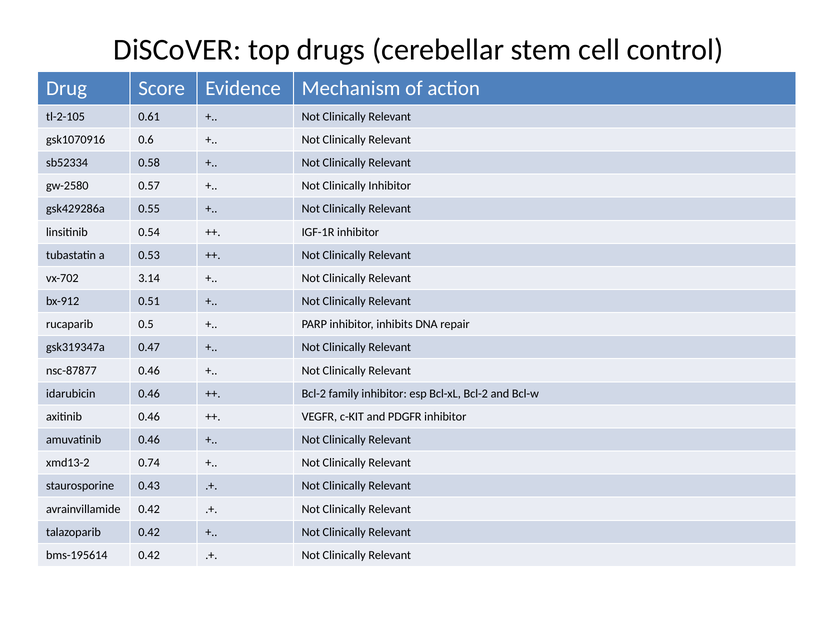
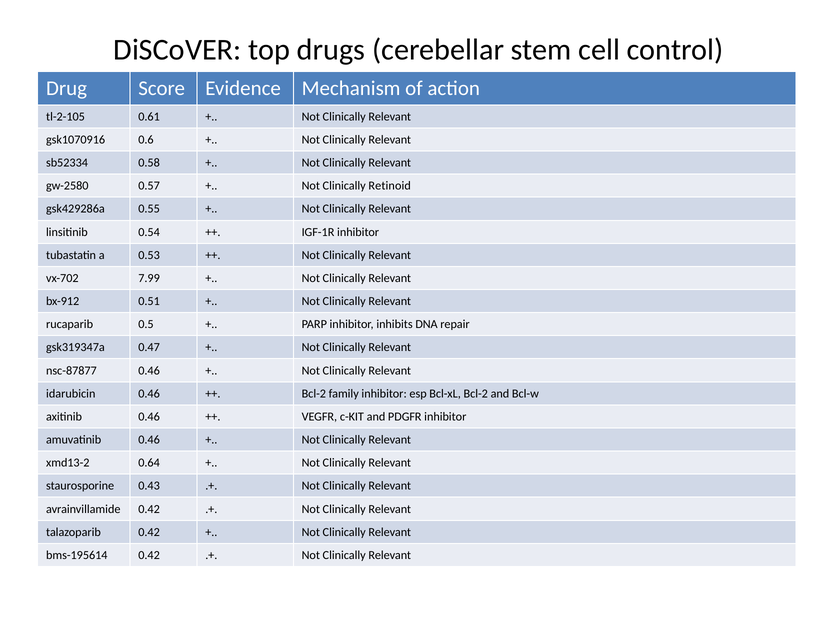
Clinically Inhibitor: Inhibitor -> Retinoid (390, 186)
3.14: 3.14 -> 7.99 (149, 278)
0.74: 0.74 -> 0.64 (149, 462)
